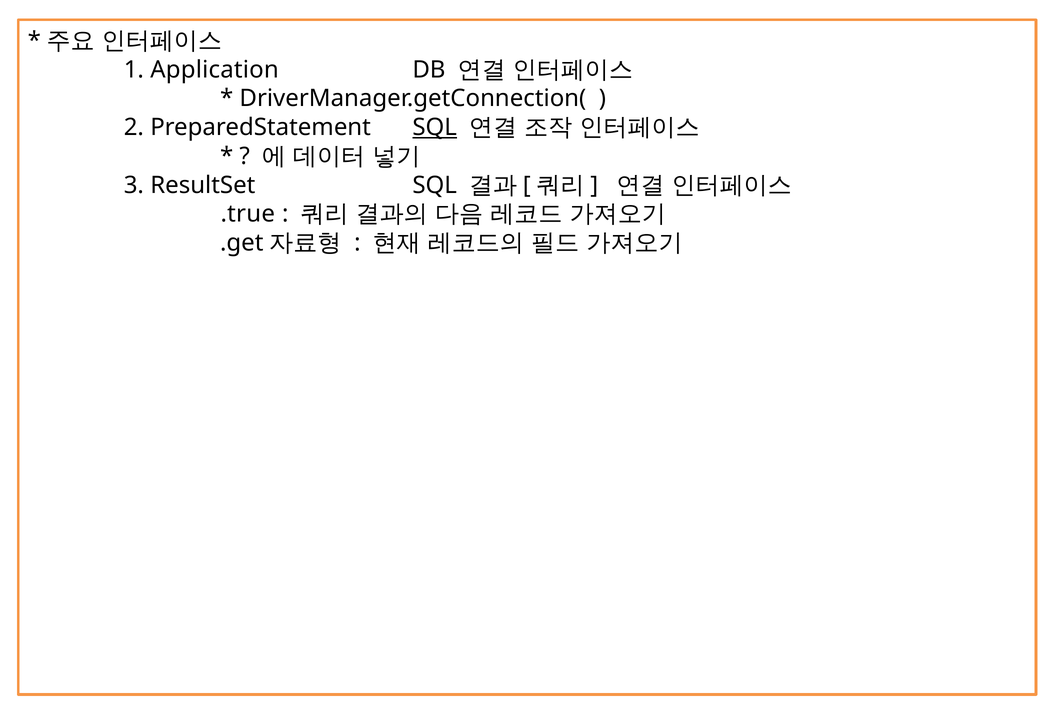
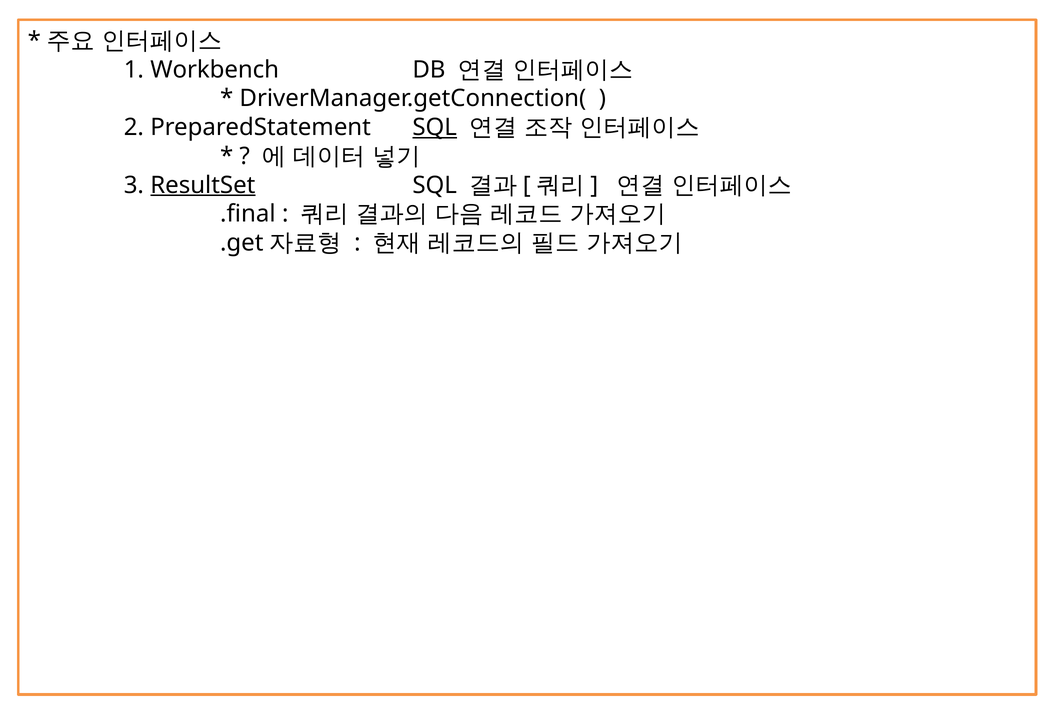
Application: Application -> Workbench (215, 70)
ResultSet underline: none -> present (203, 185)
.true: .true -> .final (248, 214)
